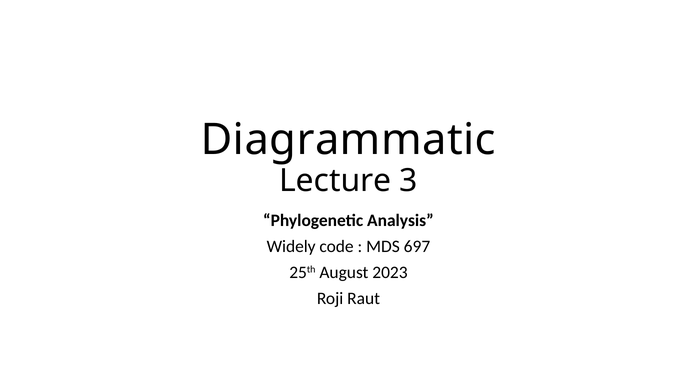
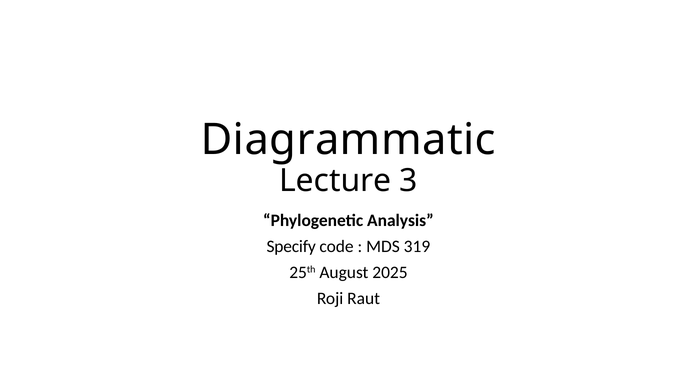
Widely: Widely -> Specify (291, 246)
697: 697 -> 319 (417, 246)
2023: 2023 -> 2025 (390, 272)
